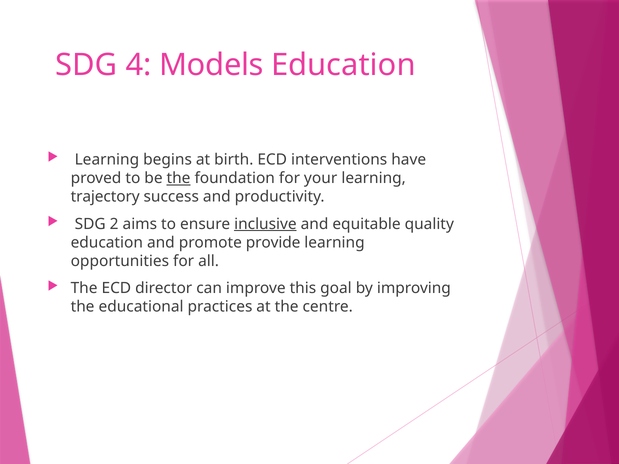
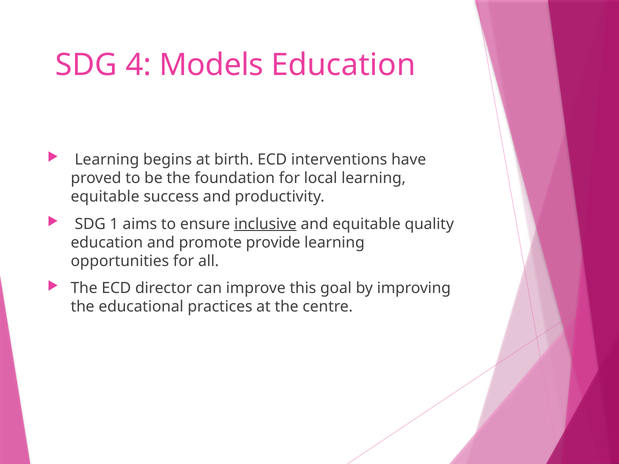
the underline: present -> none (179, 178)
your: your -> local (321, 178)
trajectory: trajectory -> equitable (105, 197)
2: 2 -> 1 (114, 224)
